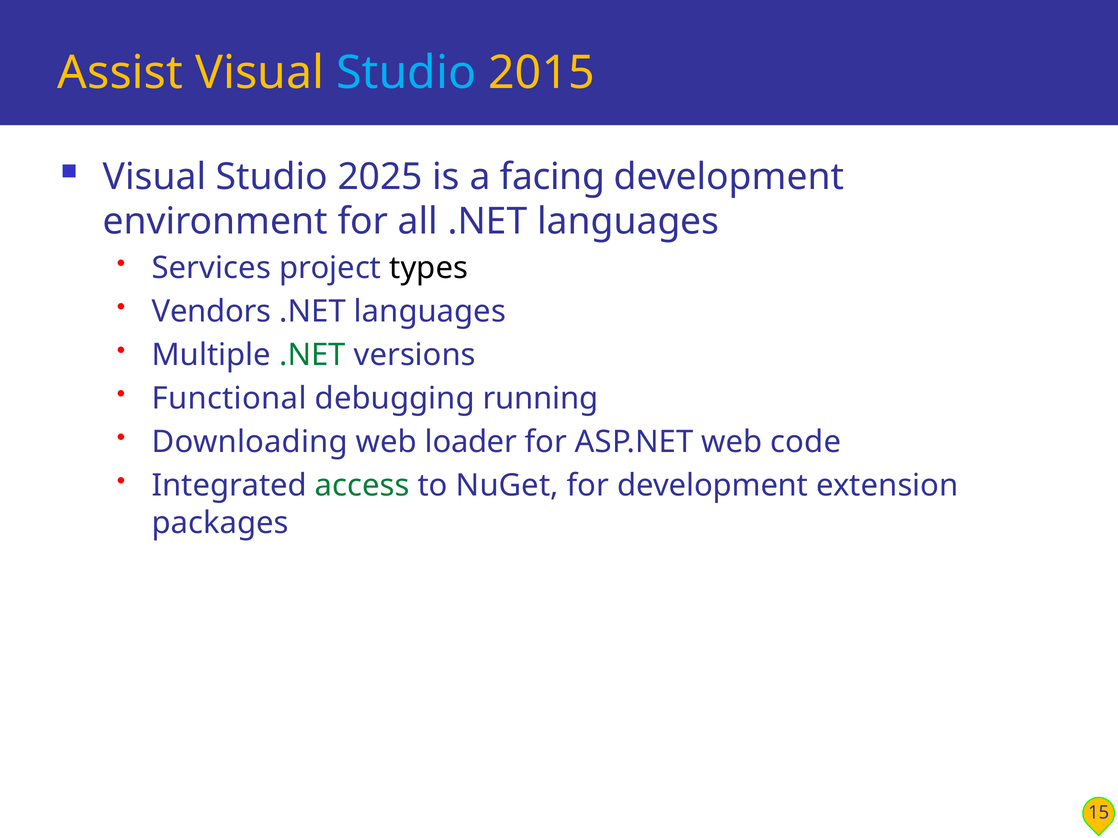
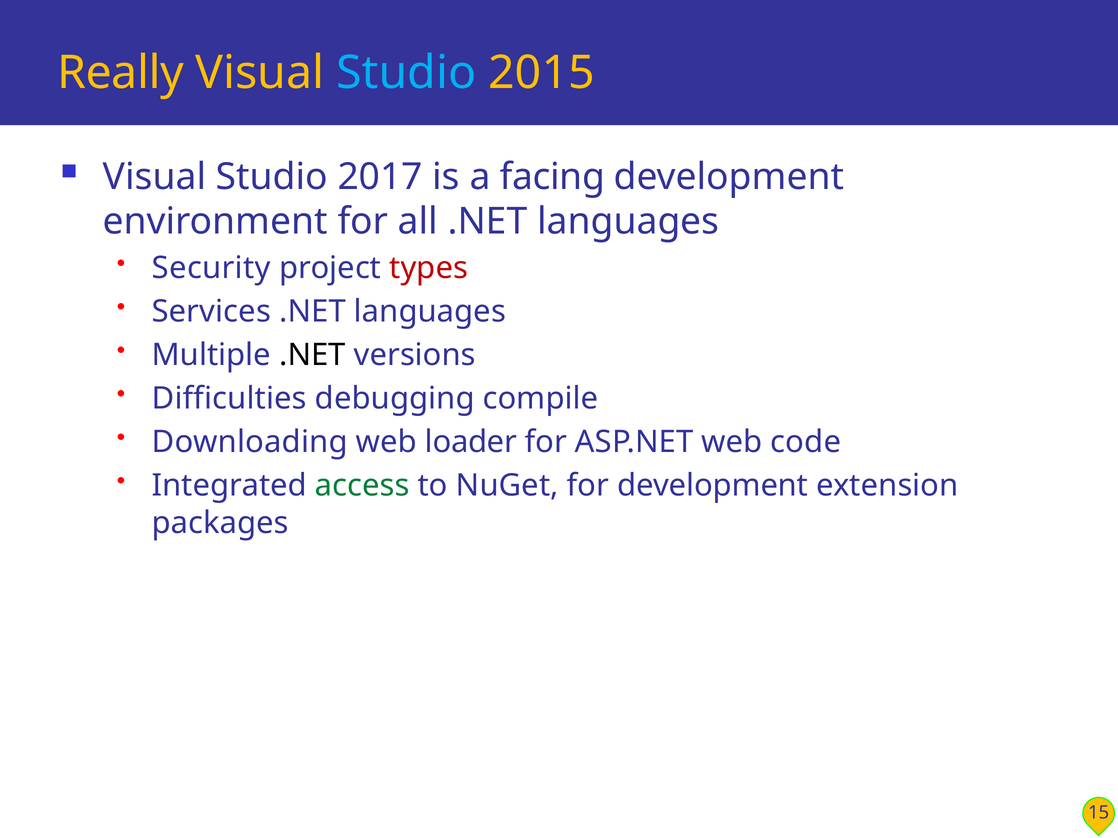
Assist: Assist -> Really (120, 73)
2025: 2025 -> 2017 (380, 177)
Services: Services -> Security (211, 268)
types colour: black -> red (429, 268)
Vendors: Vendors -> Services (211, 312)
.NET colour: green -> black (313, 355)
Functional: Functional -> Difficulties (229, 399)
running: running -> compile (540, 399)
